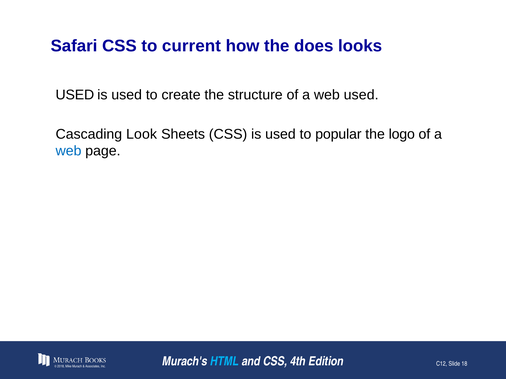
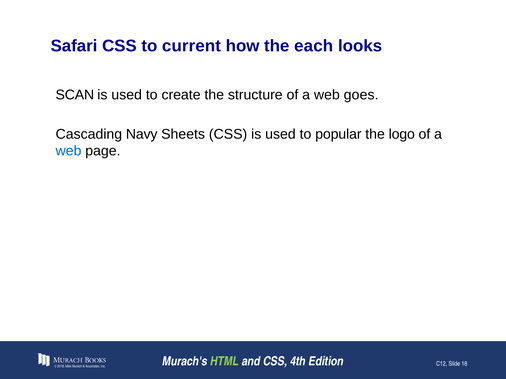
does: does -> each (314, 46)
USED: USED -> SCAN (75, 95)
web used: used -> goes (361, 95)
Look: Look -> Navy (142, 134)
HTML colour: light blue -> light green (224, 362)
